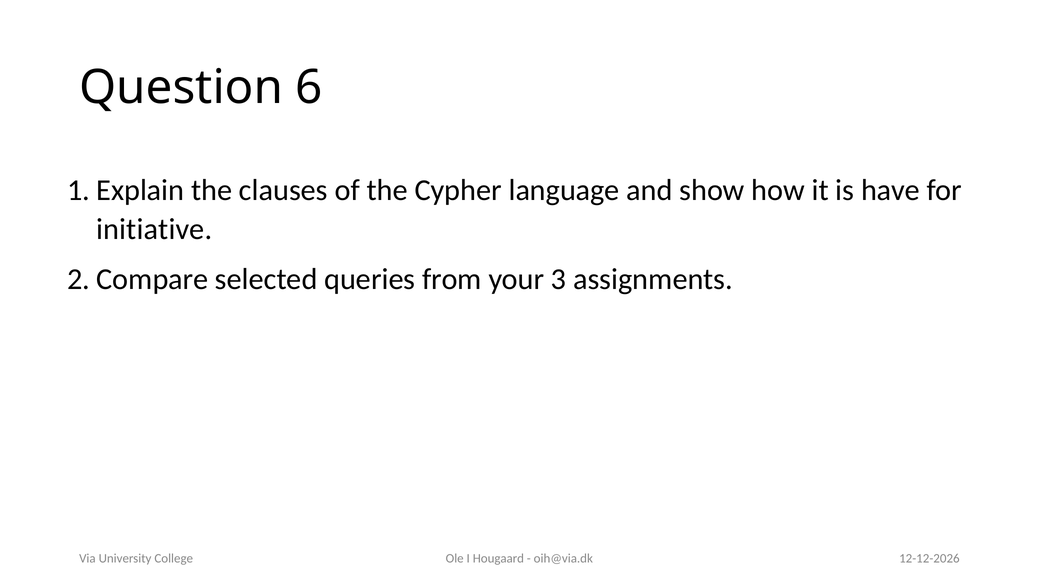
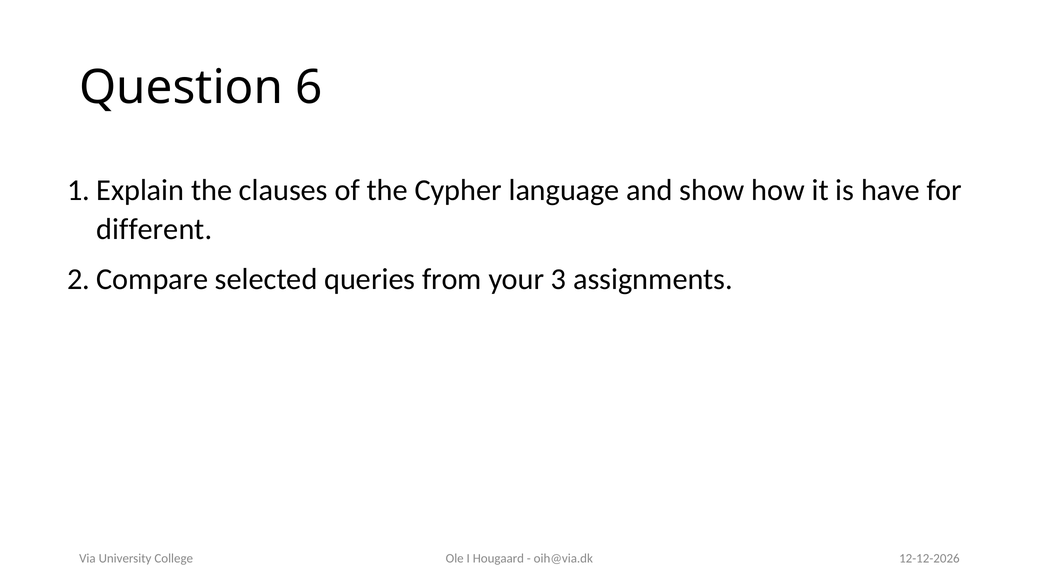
initiative: initiative -> different (154, 229)
